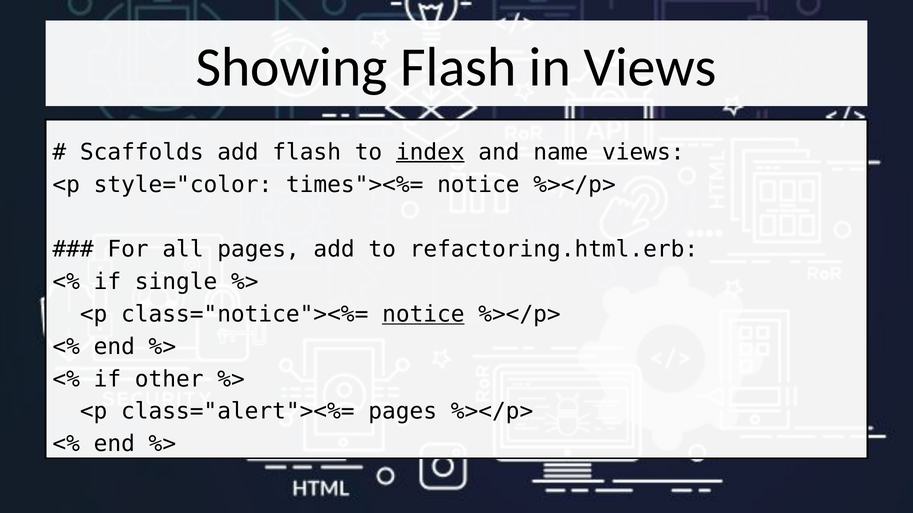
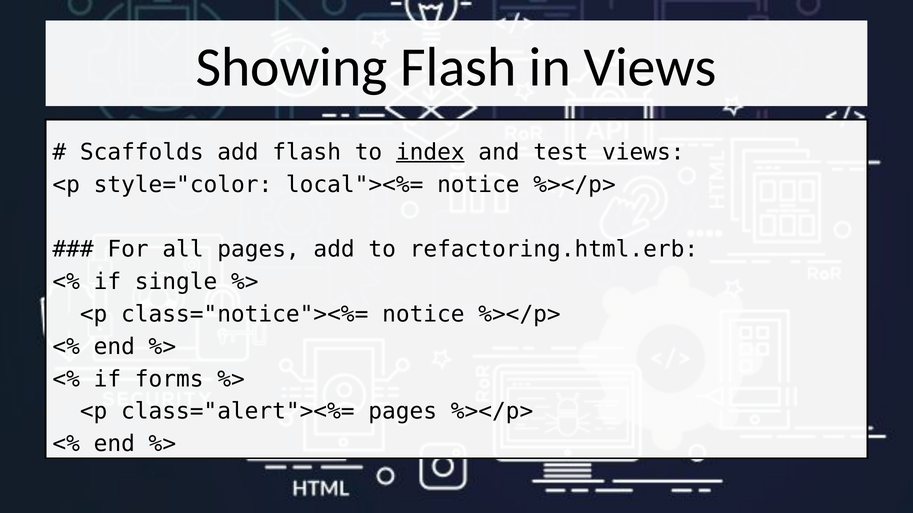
name: name -> test (561, 152)
times"><%=: times"><%= -> local"><%= (355, 185)
notice underline: present -> none (423, 315)
other: other -> forms (169, 379)
